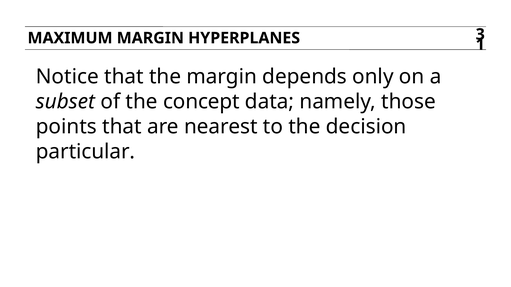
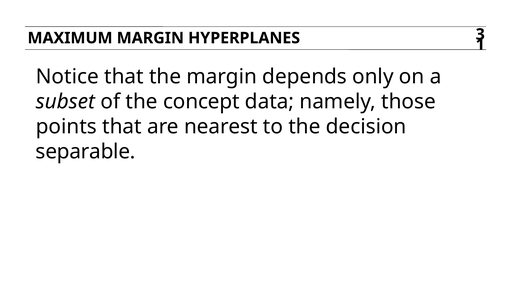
particular: particular -> separable (86, 152)
